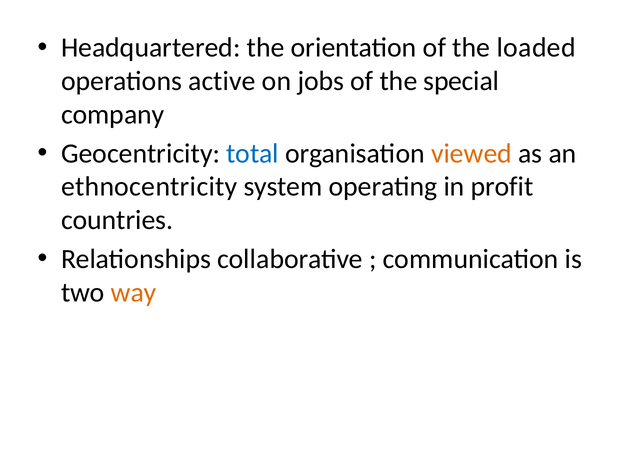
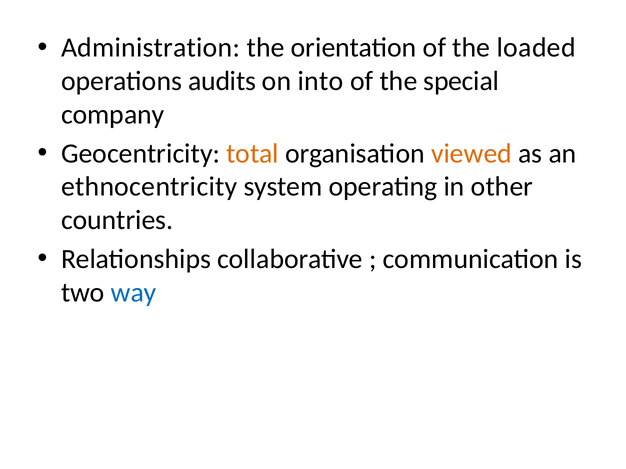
Headquartered: Headquartered -> Administration (151, 48)
active: active -> audits (222, 81)
jobs: jobs -> into (321, 81)
total colour: blue -> orange (253, 154)
profit: profit -> other (502, 187)
way colour: orange -> blue (134, 293)
